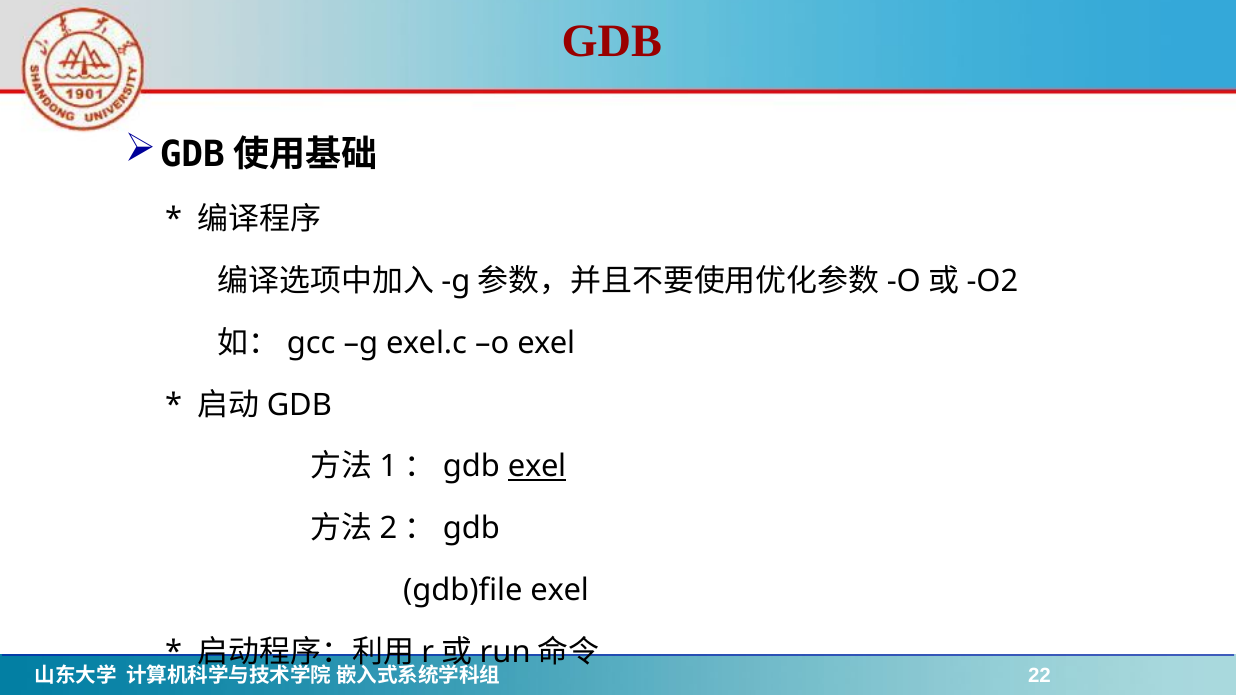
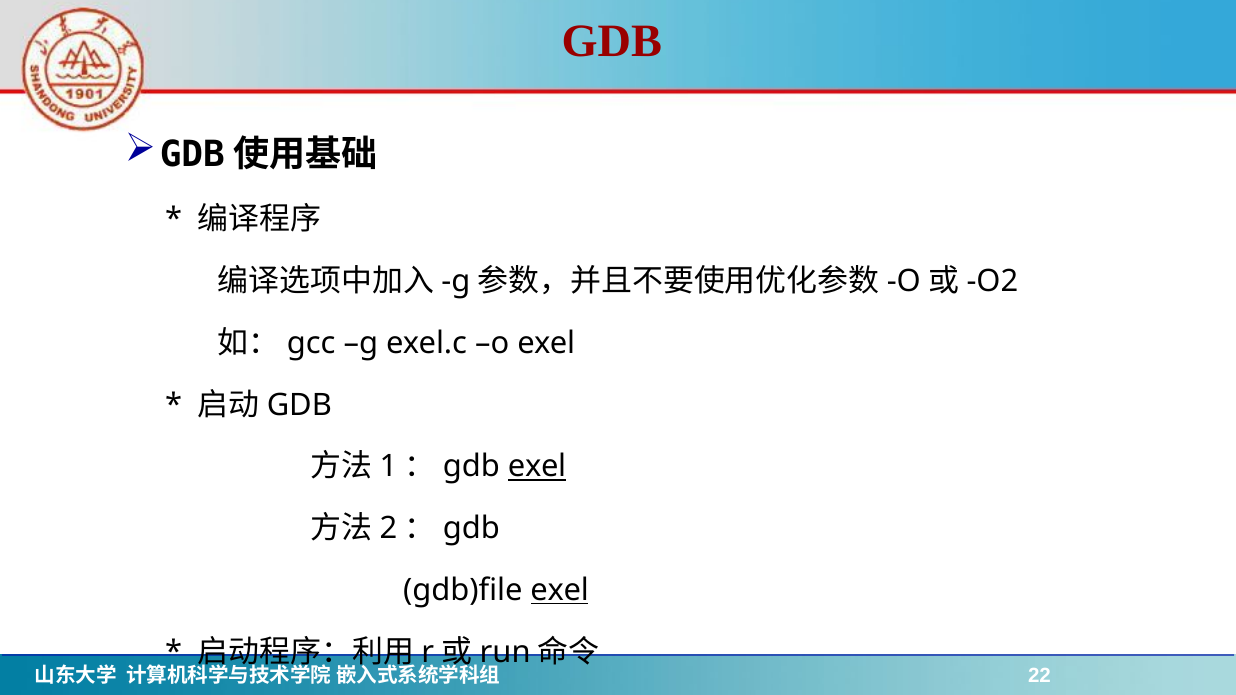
exel underline: none -> present (560, 590)
